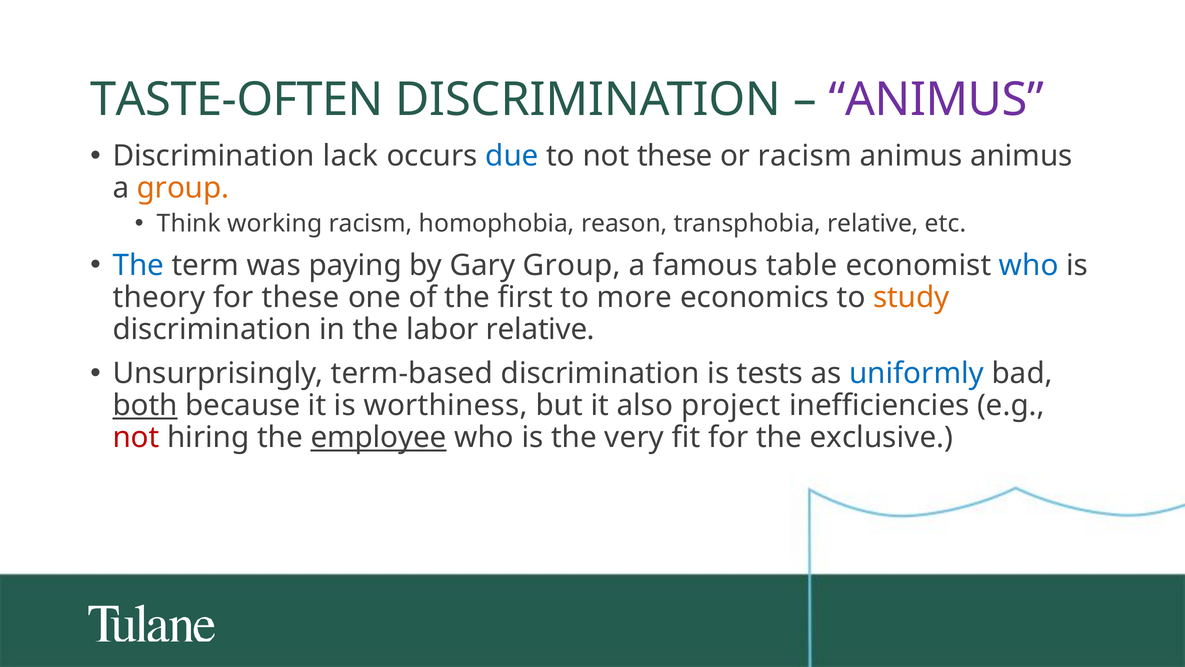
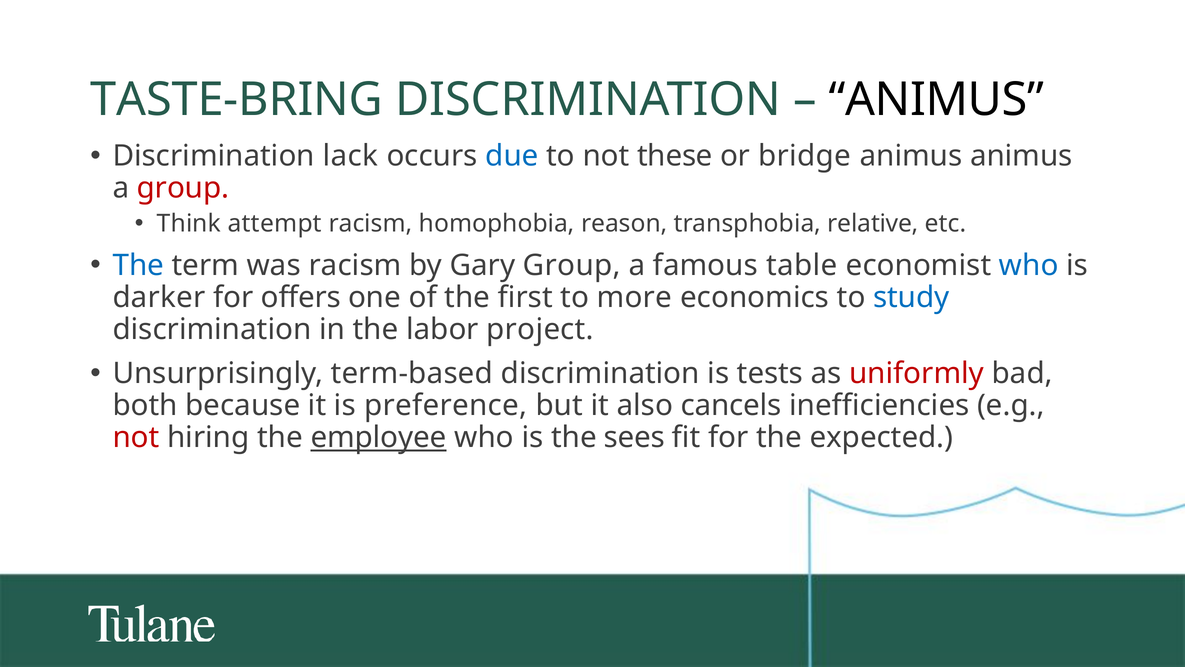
TASTE-OFTEN: TASTE-OFTEN -> TASTE-BRING (237, 100)
ANIMUS colour: purple -> black (936, 100)
or racism: racism -> bridge (805, 156)
group colour: orange -> red (183, 188)
working: working -> attempt (275, 223)
was paying: paying -> racism (355, 265)
theory: theory -> darker (159, 297)
for these: these -> offers (301, 297)
study colour: orange -> blue (911, 297)
labor relative: relative -> project (540, 329)
uniformly colour: blue -> red (917, 373)
both underline: present -> none (145, 405)
worthiness: worthiness -> preference (446, 405)
project: project -> cancels (731, 405)
very: very -> sees (634, 437)
exclusive: exclusive -> expected (881, 437)
